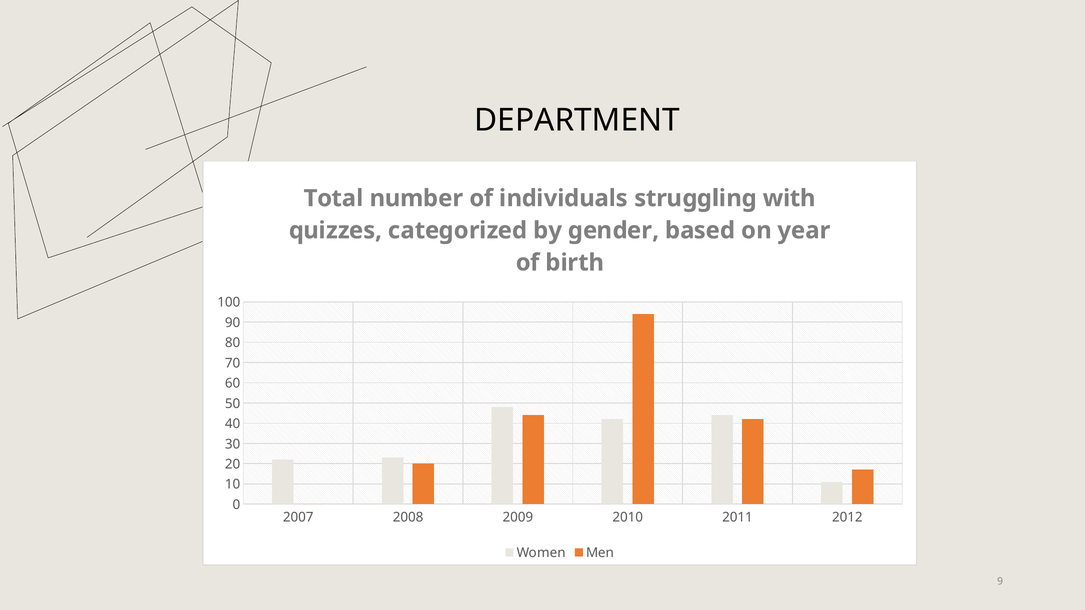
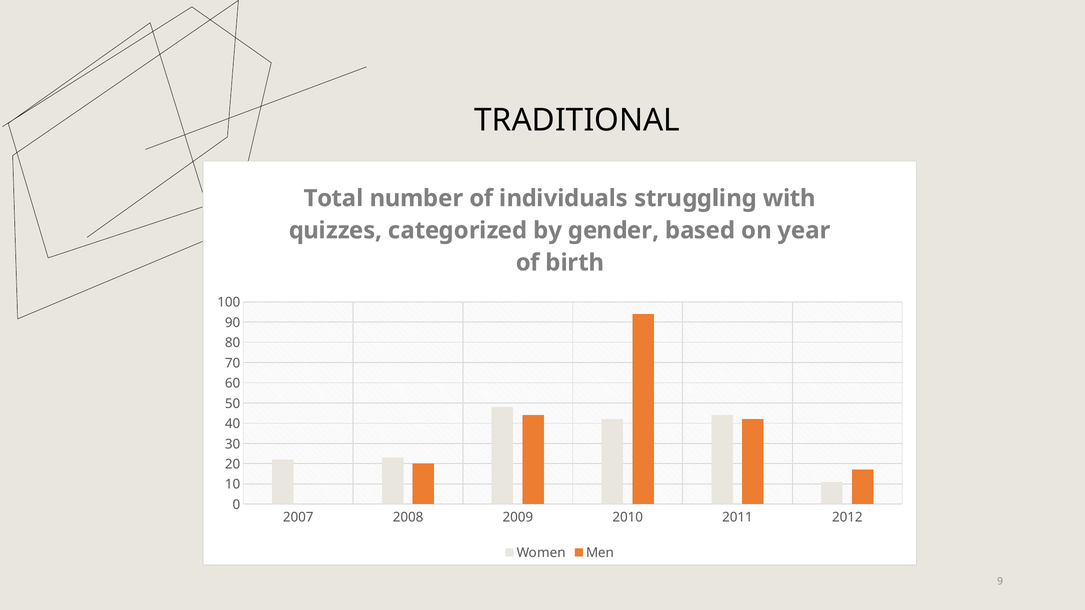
DEPARTMENT: DEPARTMENT -> TRADITIONAL (577, 120)
